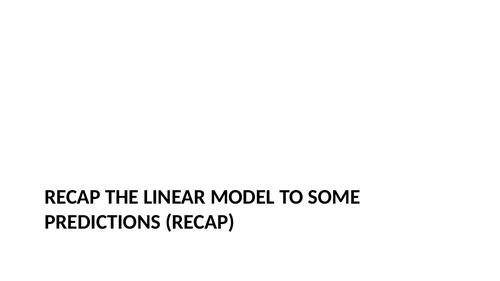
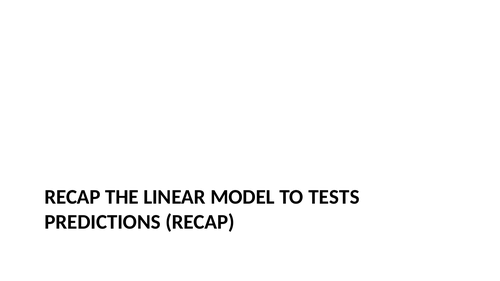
SOME: SOME -> TESTS (334, 197)
